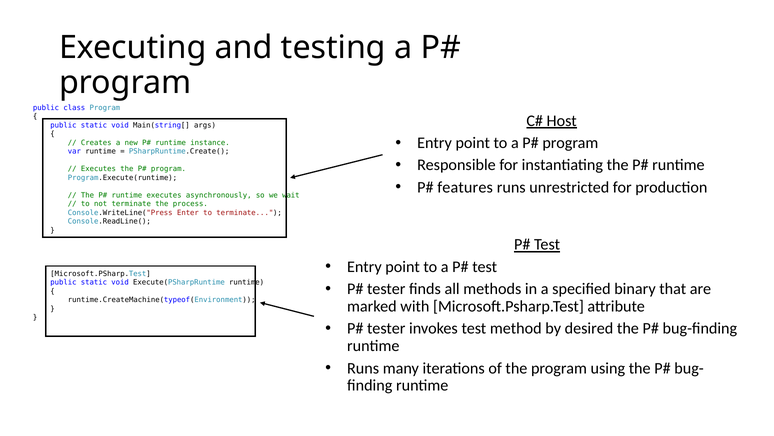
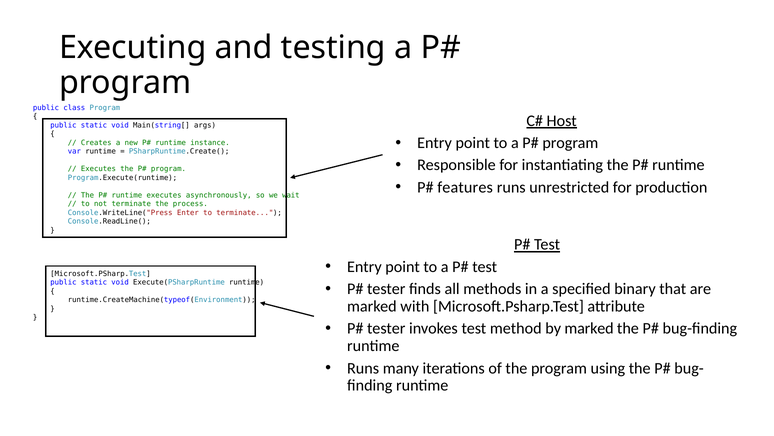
by desired: desired -> marked (589, 328)
